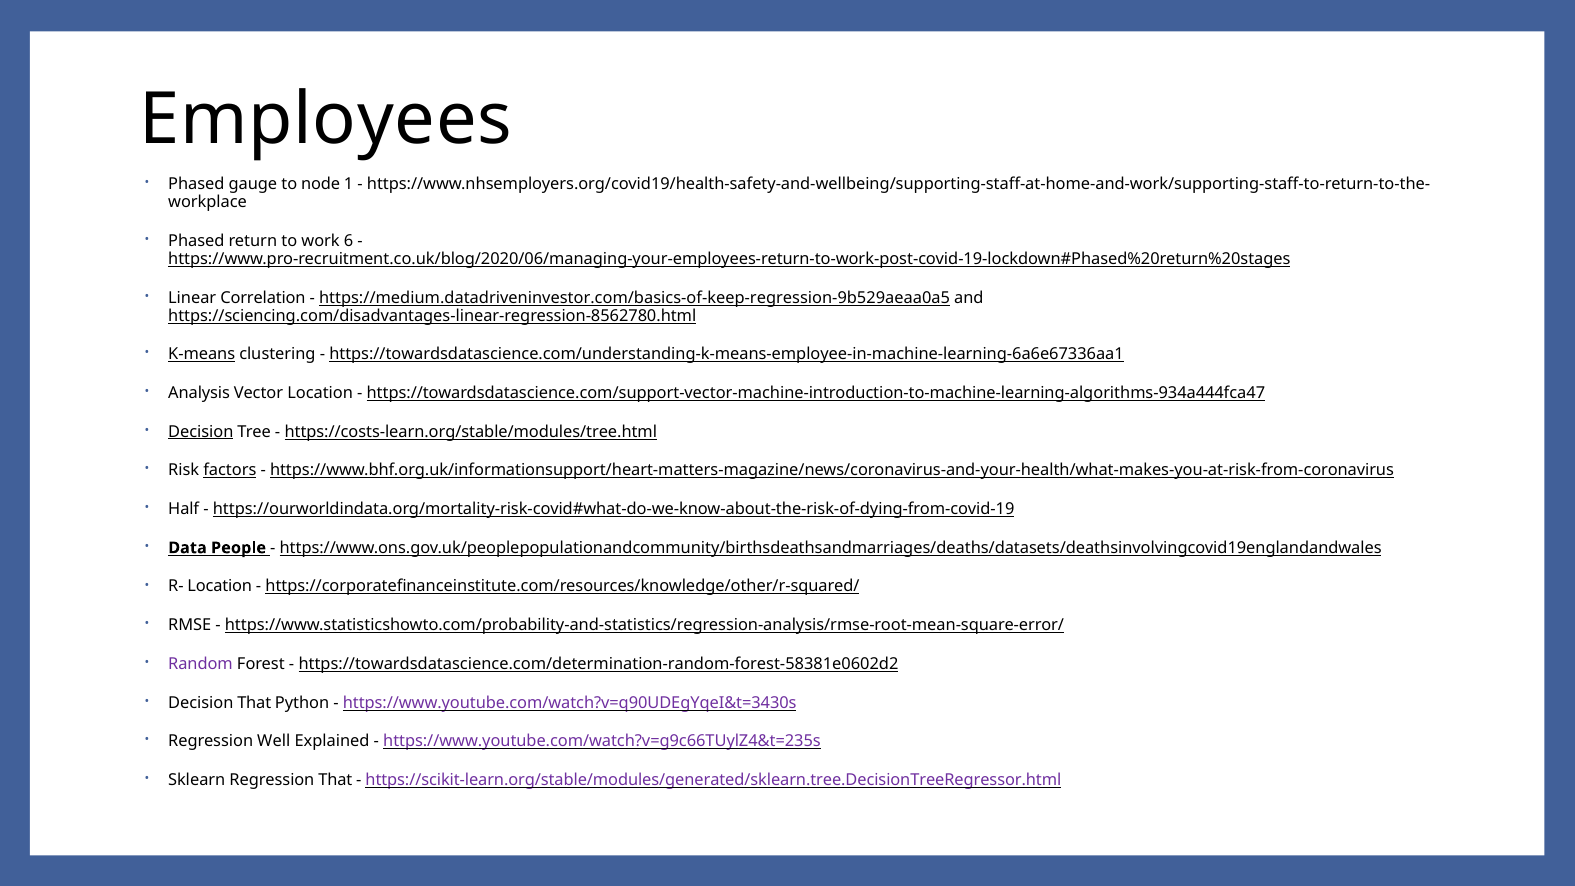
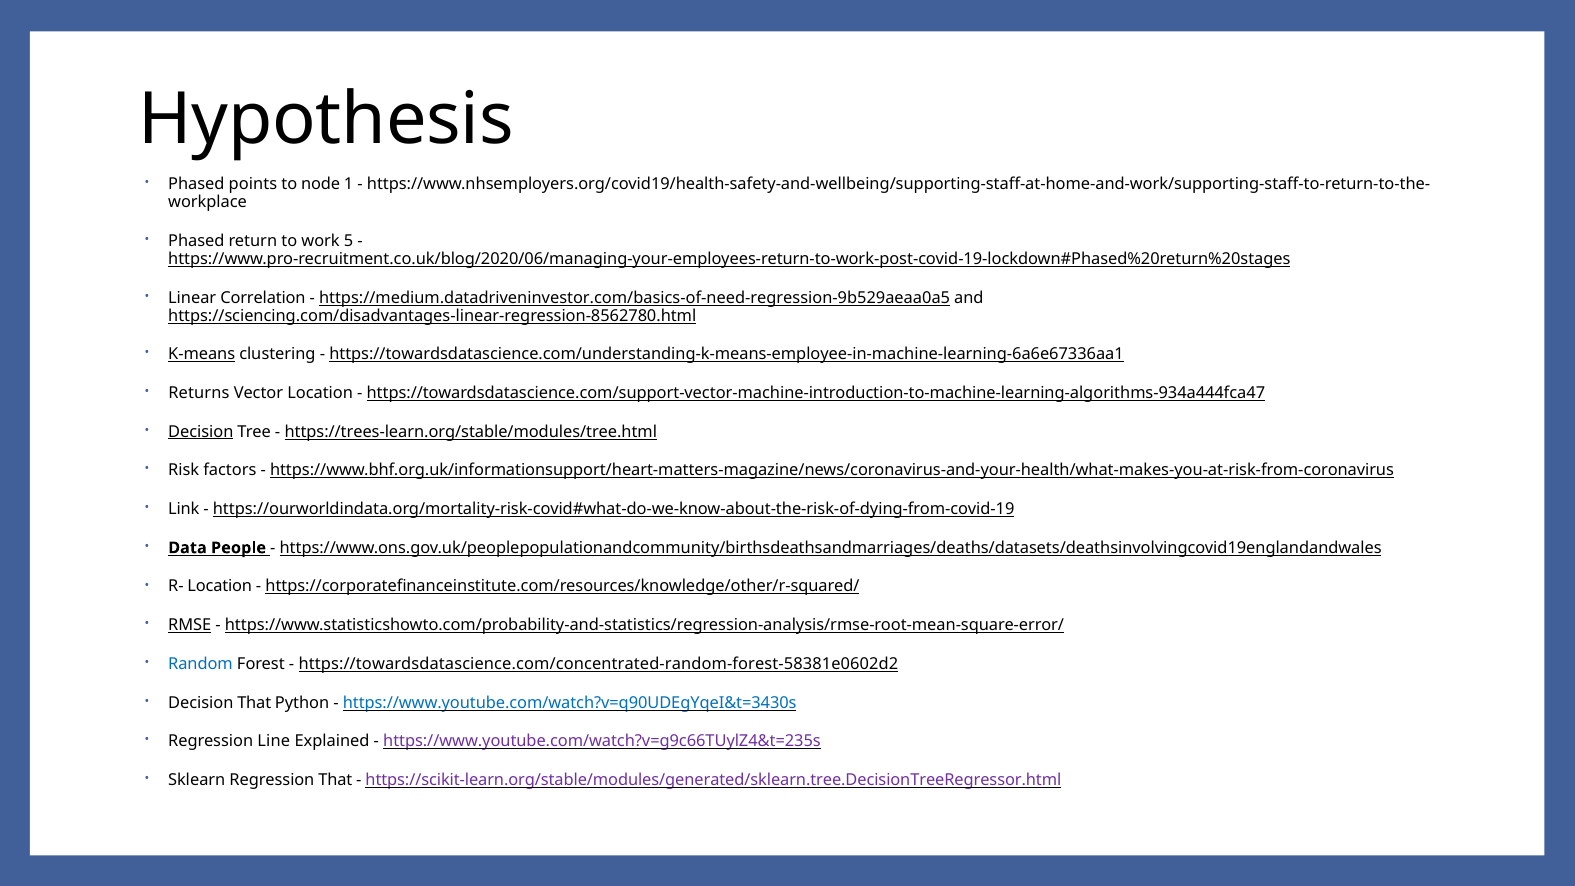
Employees: Employees -> Hypothesis (326, 120)
gauge: gauge -> points (253, 184)
6: 6 -> 5 (349, 241)
https://medium.datadriveninvestor.com/basics-of-keep-regression-9b529aeaa0a5: https://medium.datadriveninvestor.com/basics-of-keep-regression-9b529aeaa0a5 -> https://medium.datadriveninvestor.com/basics-of-need-regression-9b529aeaa0a5 (635, 298)
Analysis: Analysis -> Returns (199, 393)
https://costs-learn.org/stable/modules/tree.html: https://costs-learn.org/stable/modules/tree.html -> https://trees-learn.org/stable/modules/tree.html (471, 432)
factors underline: present -> none (230, 470)
Half: Half -> Link (184, 509)
RMSE underline: none -> present (190, 625)
Random colour: purple -> blue (201, 664)
https://towardsdatascience.com/determination-random-forest-58381e0602d2: https://towardsdatascience.com/determination-random-forest-58381e0602d2 -> https://towardsdatascience.com/concentrated-random-forest-58381e0602d2 (598, 664)
https://www.youtube.com/watch?v=q90UDEgYqeI&t=3430s colour: purple -> blue (570, 703)
Well: Well -> Line (274, 741)
